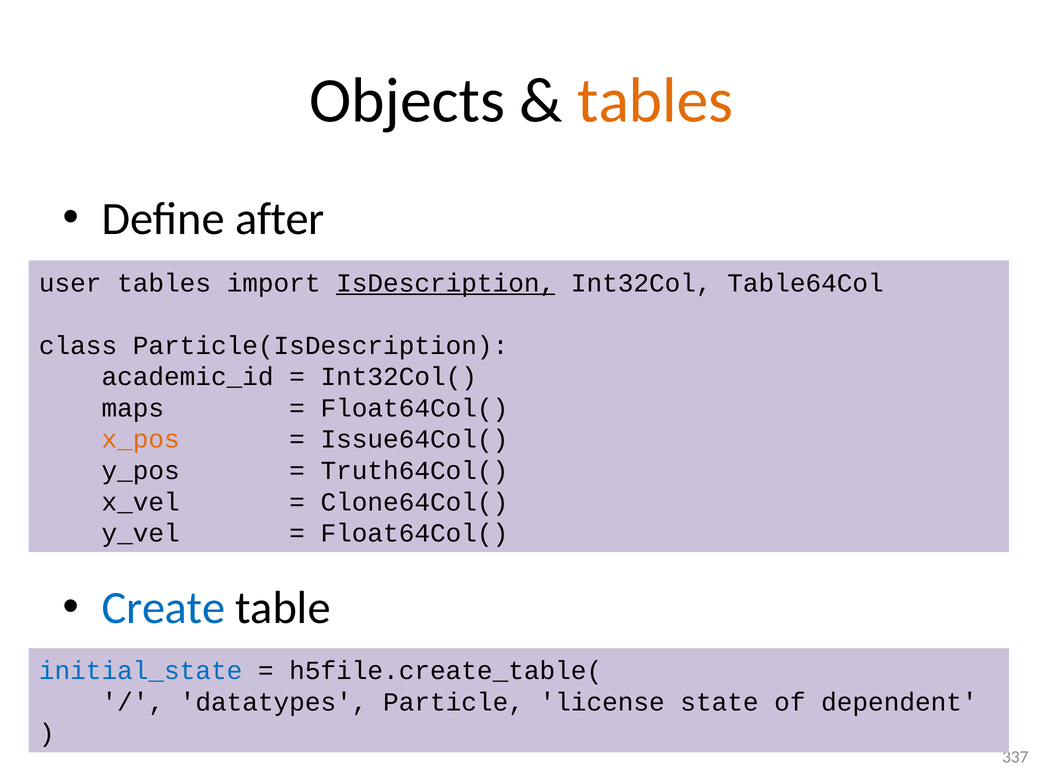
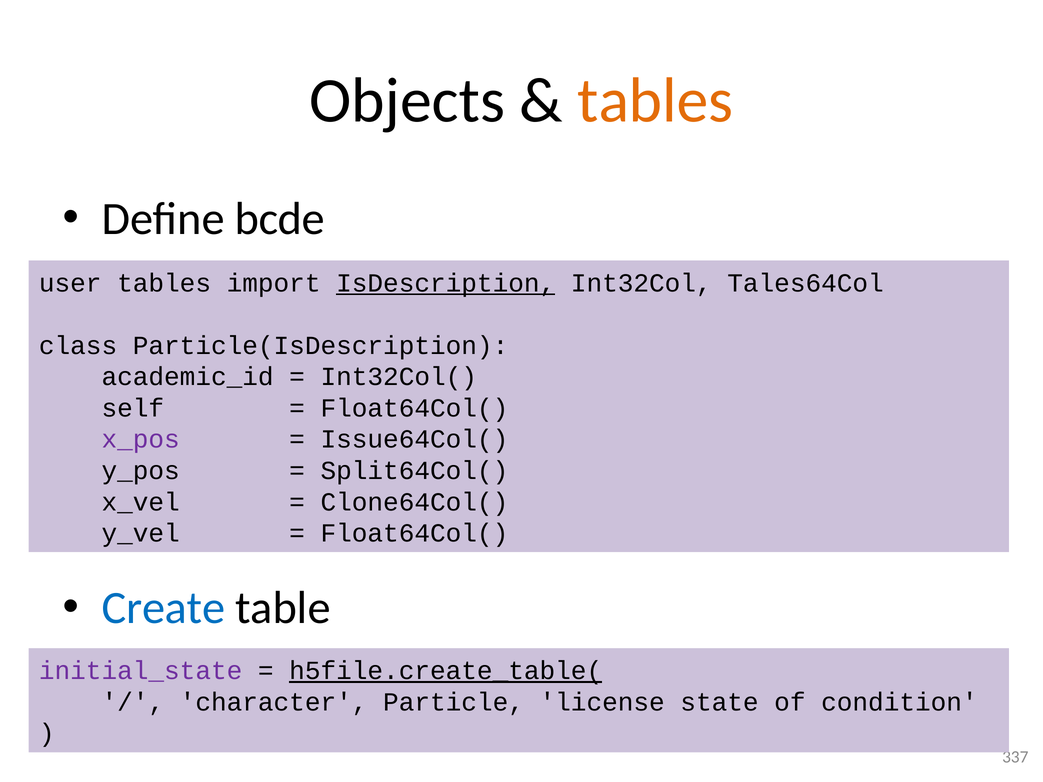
after: after -> bcde (280, 219)
Table64Col: Table64Col -> Tales64Col (806, 283)
maps: maps -> self (133, 408)
x_pos colour: orange -> purple (141, 440)
Truth64Col(: Truth64Col( -> Split64Col( (414, 471)
initial_state colour: blue -> purple (141, 671)
h5file.create_table( underline: none -> present (446, 671)
datatypes: datatypes -> character (274, 702)
dependent: dependent -> condition (899, 702)
